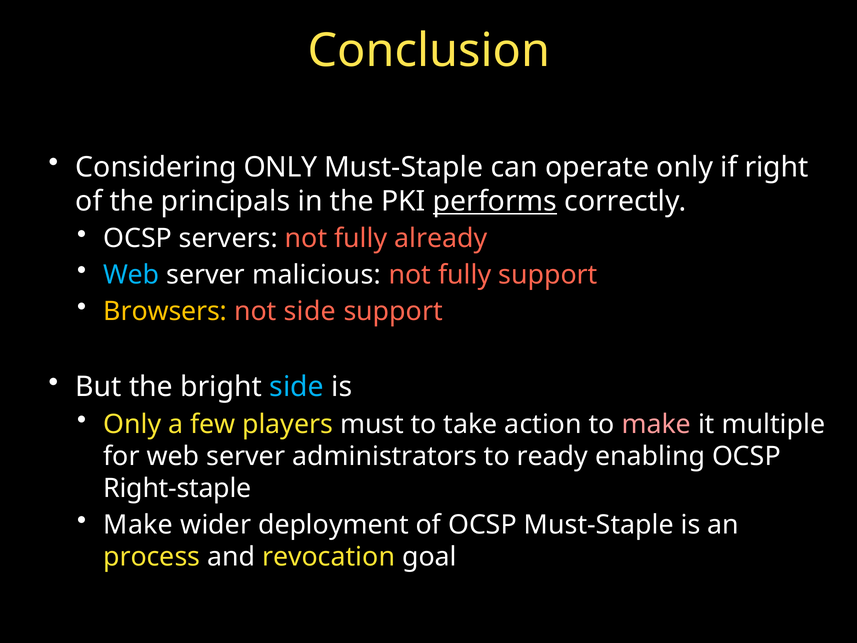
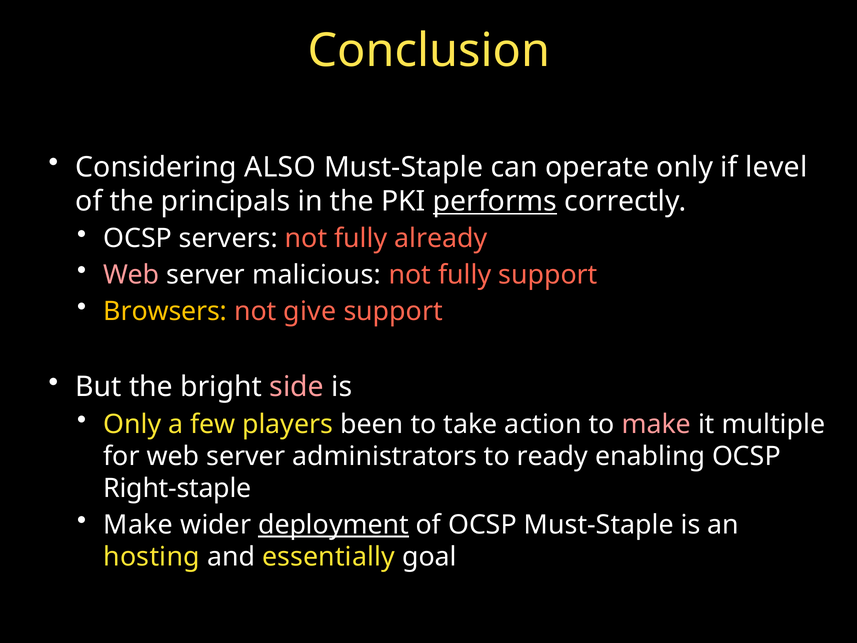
Considering ONLY: ONLY -> ALSO (280, 167)
right: right -> level (776, 167)
Web colour: light blue -> pink (131, 275)
not side: side -> give (310, 311)
side colour: light blue -> pink (297, 387)
must: must -> been (372, 424)
deployment underline: none -> present (333, 525)
process: process -> hosting (152, 557)
revocation: revocation -> essentially (329, 557)
